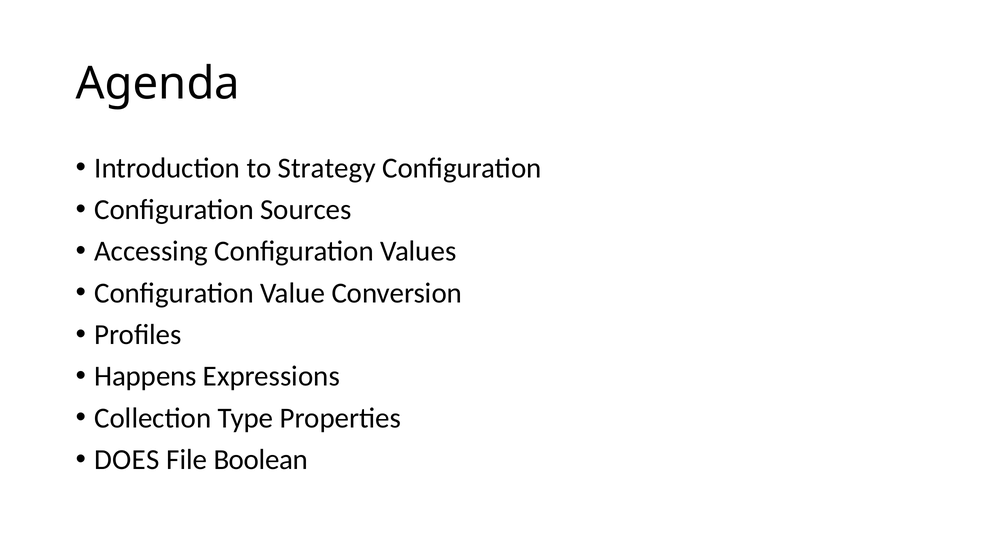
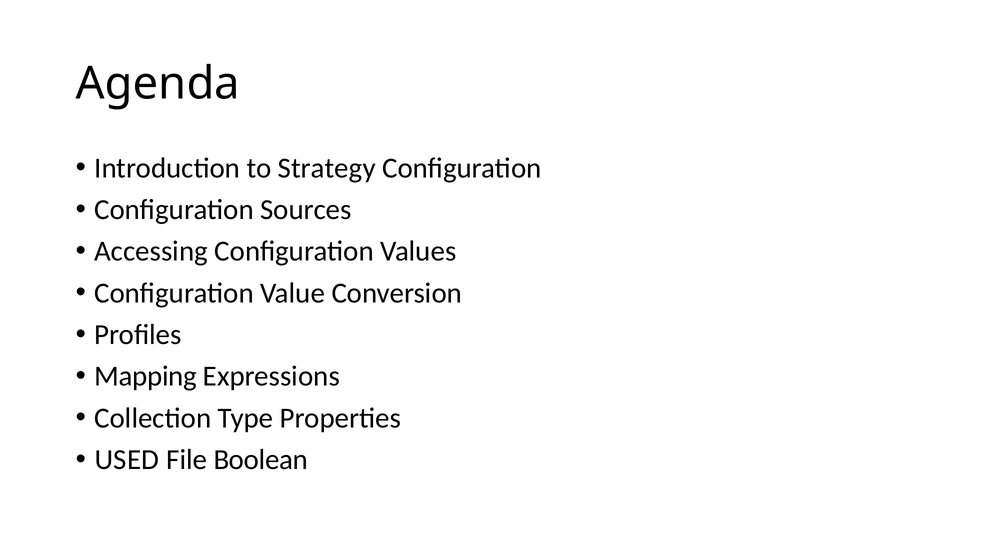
Happens: Happens -> Mapping (146, 376)
DOES: DOES -> USED (127, 459)
